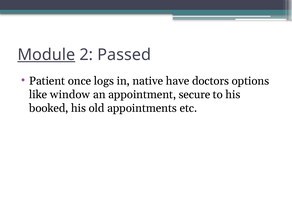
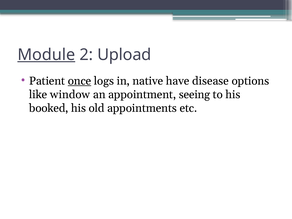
Passed: Passed -> Upload (124, 55)
once underline: none -> present (80, 81)
doctors: doctors -> disease (210, 81)
secure: secure -> seeing (194, 95)
